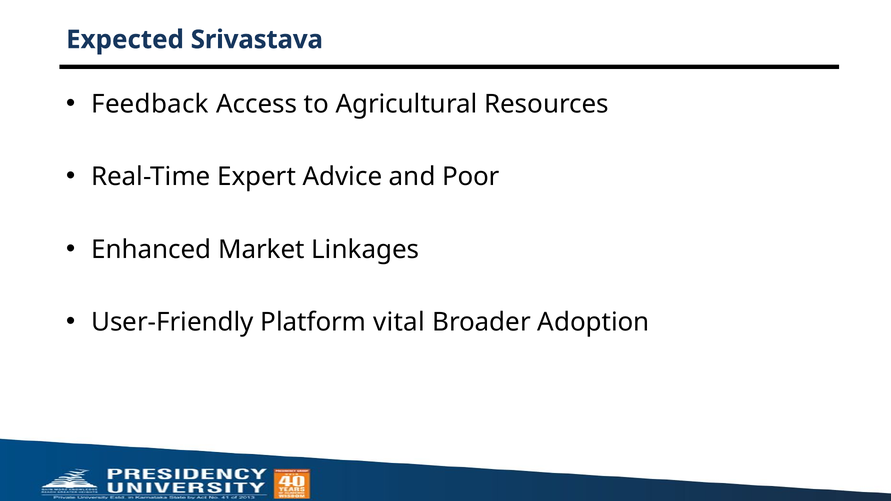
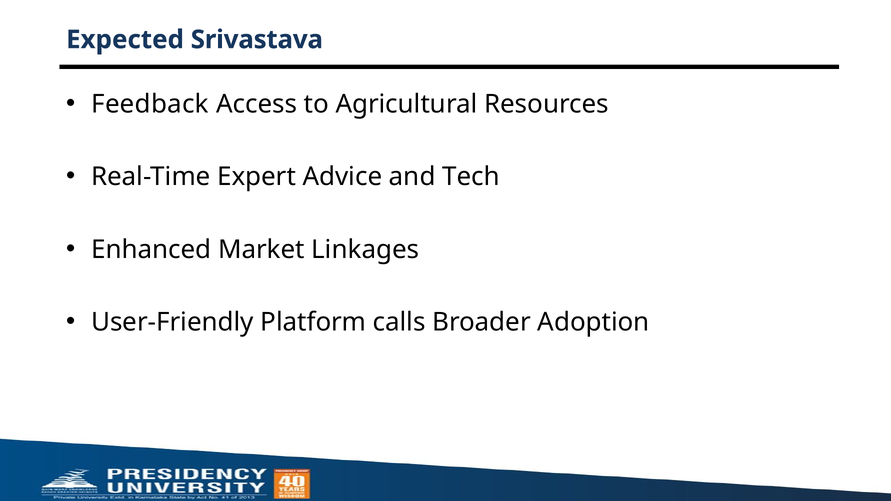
Poor: Poor -> Tech (471, 177)
vital: vital -> calls (399, 322)
